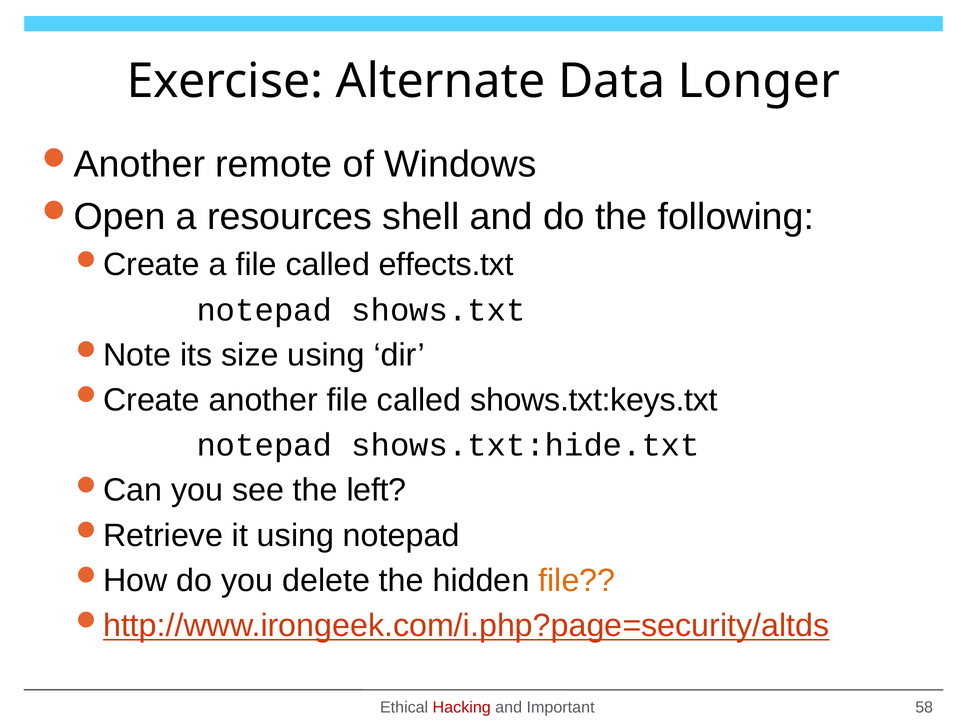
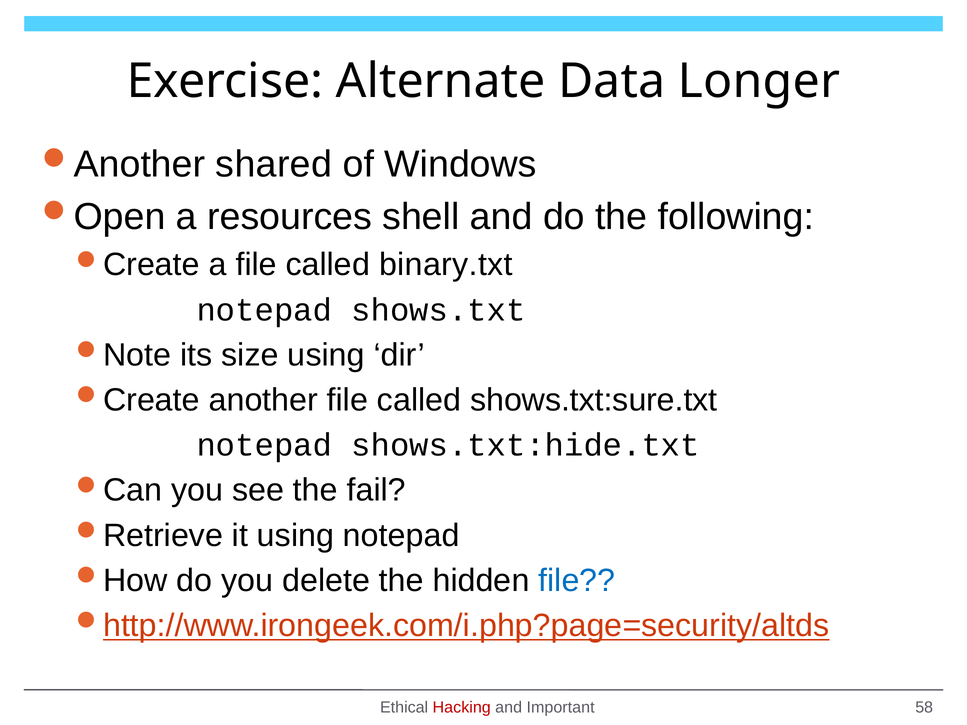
remote: remote -> shared (274, 164)
effects.txt: effects.txt -> binary.txt (446, 265)
shows.txt:keys.txt: shows.txt:keys.txt -> shows.txt:sure.txt (594, 400)
left: left -> fail (376, 490)
file colour: orange -> blue (577, 581)
